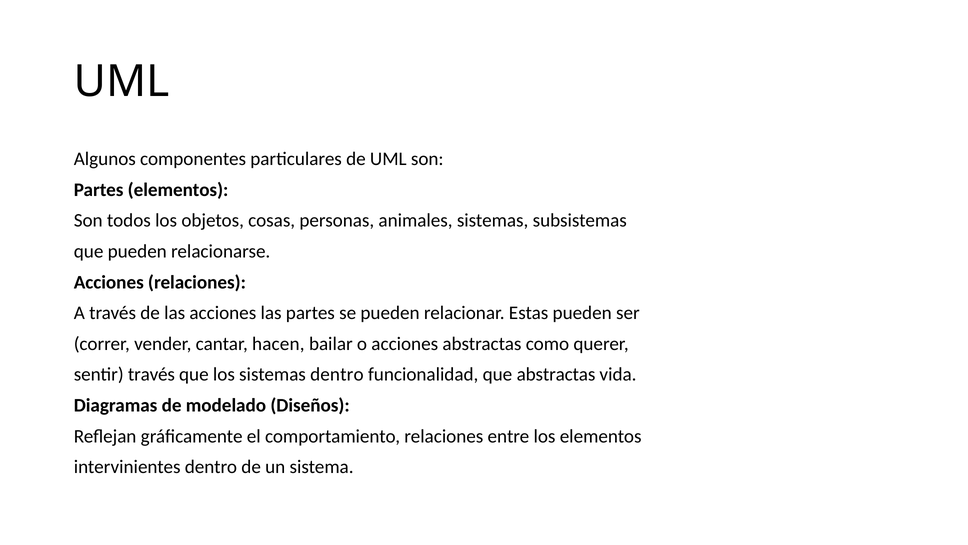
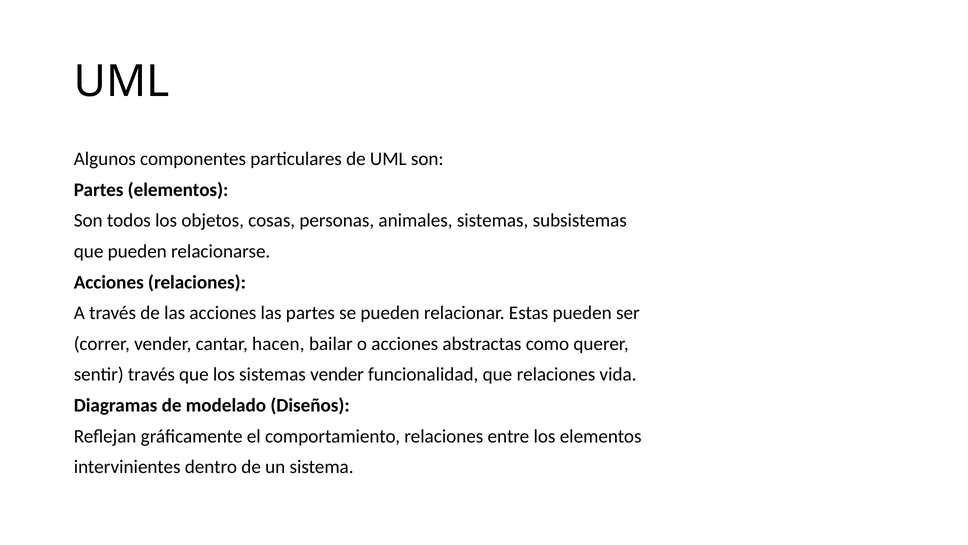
sistemas dentro: dentro -> vender (337, 374)
que abstractas: abstractas -> relaciones (556, 374)
